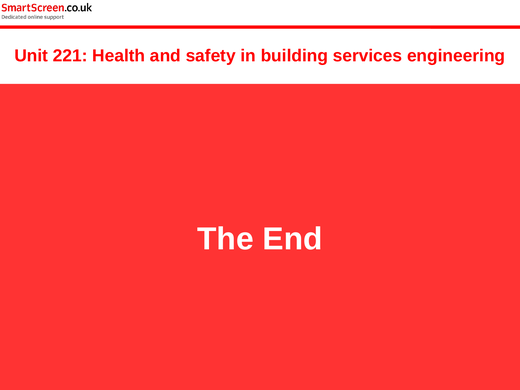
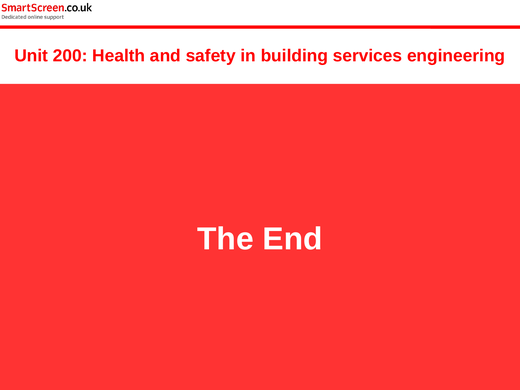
221: 221 -> 200 (70, 56)
